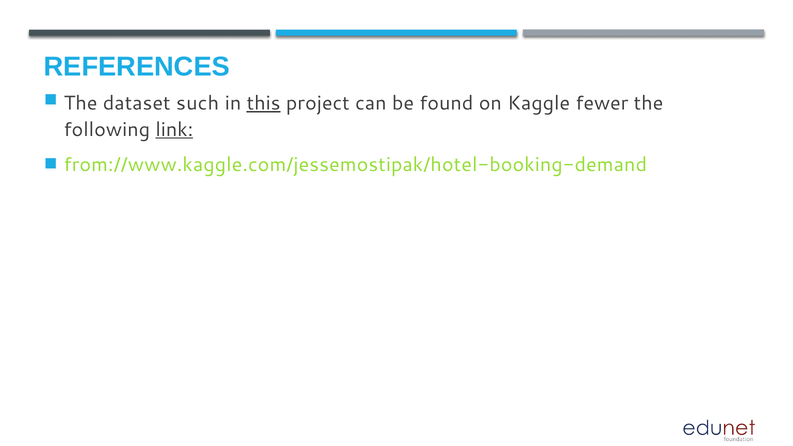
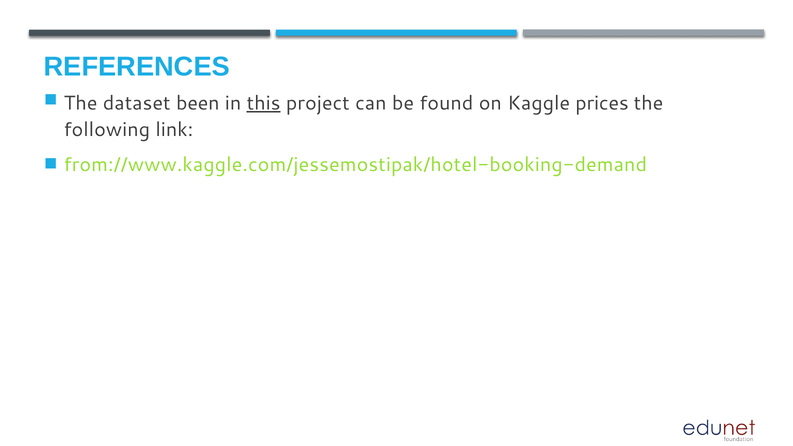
such: such -> been (198, 103)
fewer: fewer -> prices (602, 103)
link underline: present -> none (174, 129)
